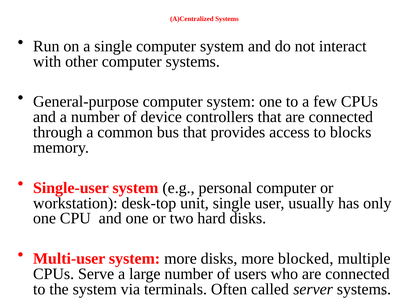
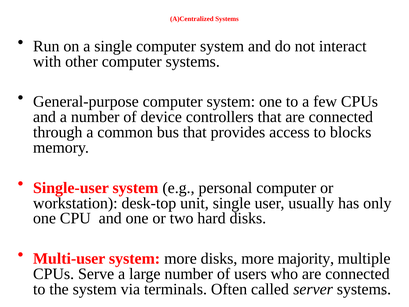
blocked: blocked -> majority (306, 258)
